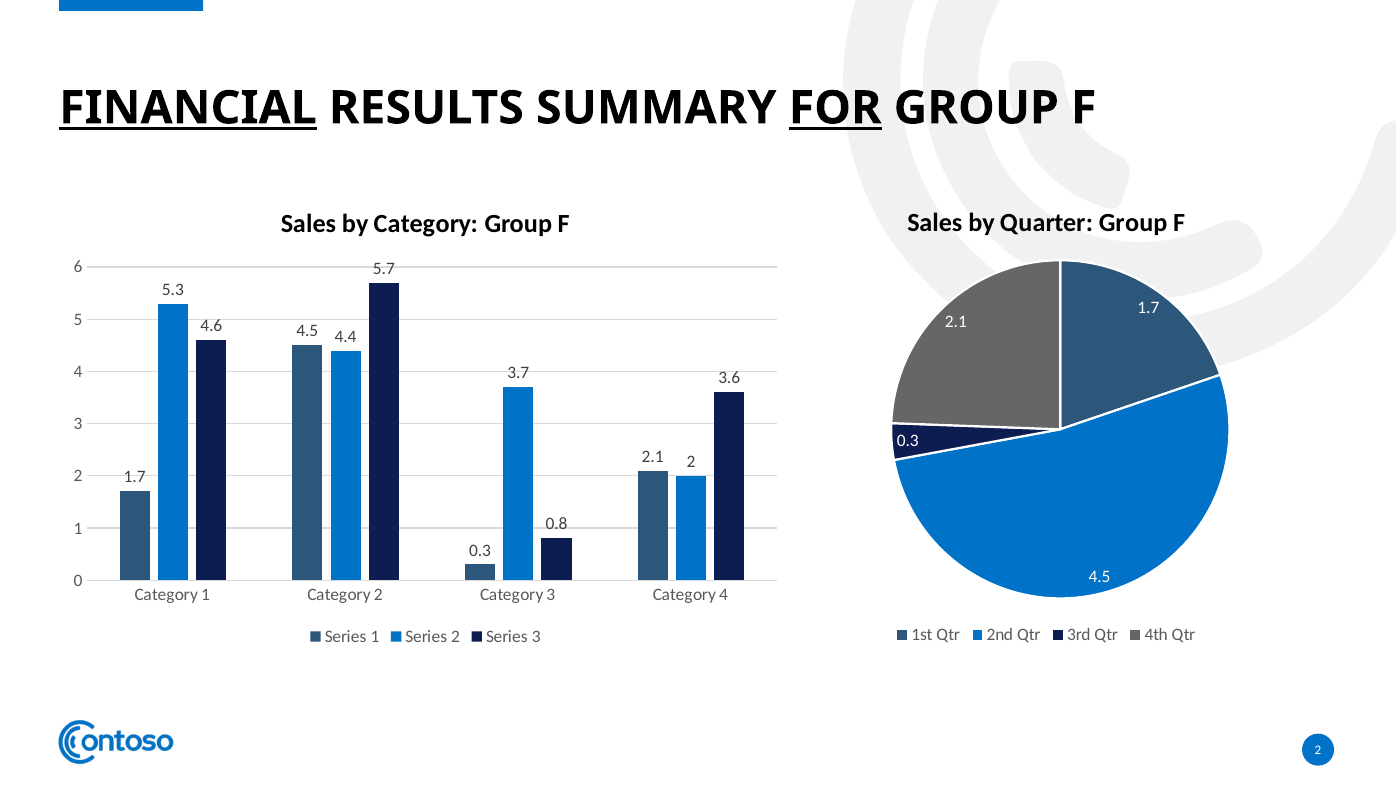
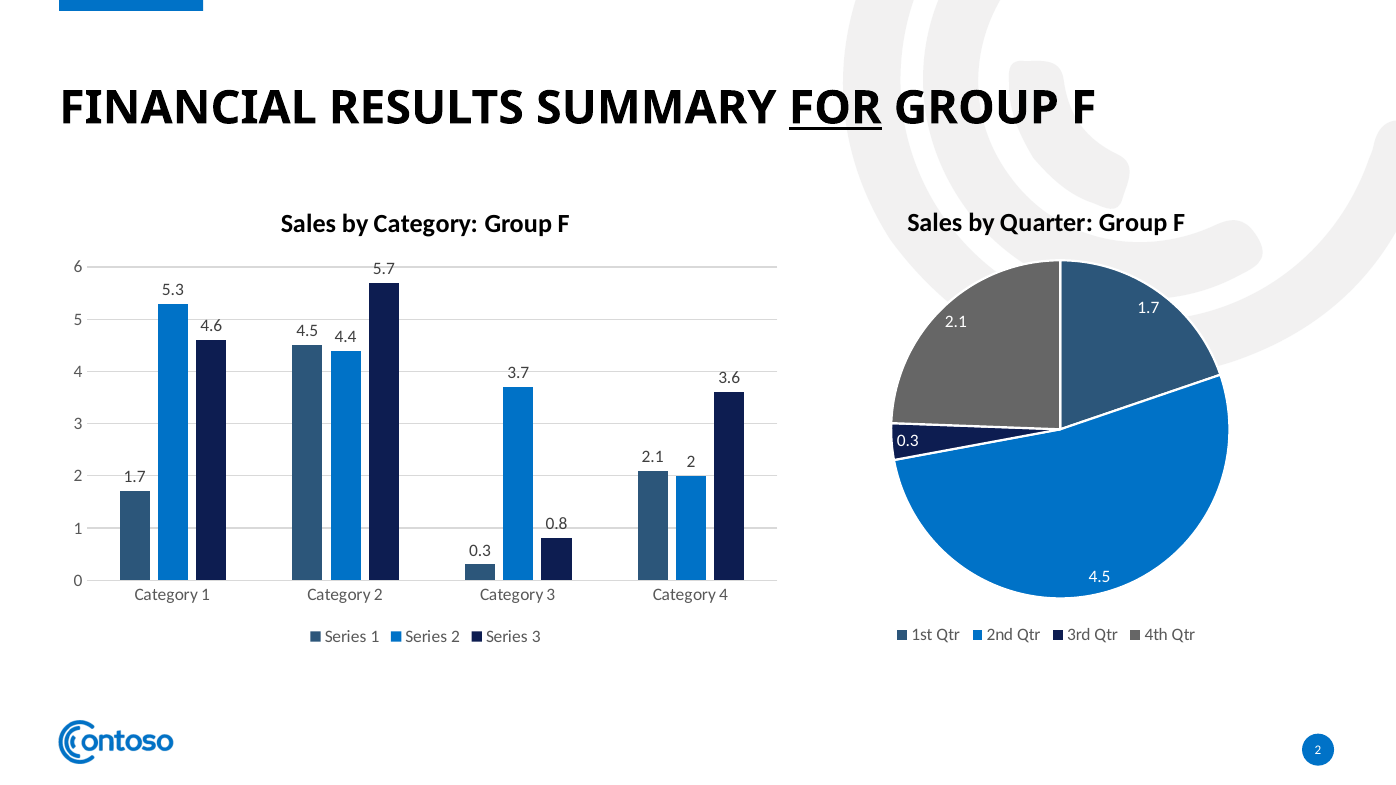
FINANCIAL underline: present -> none (188, 108)
